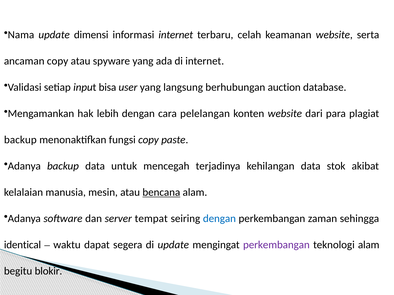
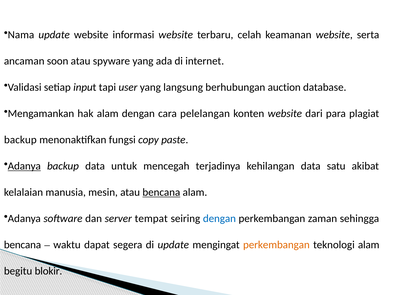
update dimensi: dimensi -> website (91, 35)
informasi internet: internet -> website (176, 35)
ancaman copy: copy -> soon (58, 61)
bisa: bisa -> tapi (107, 87)
hak lebih: lebih -> alam (108, 114)
Adanya underline: none -> present (24, 166)
stok: stok -> satu (336, 166)
identical: identical -> bencana (22, 245)
perkembangan colour: purple -> orange (276, 245)
